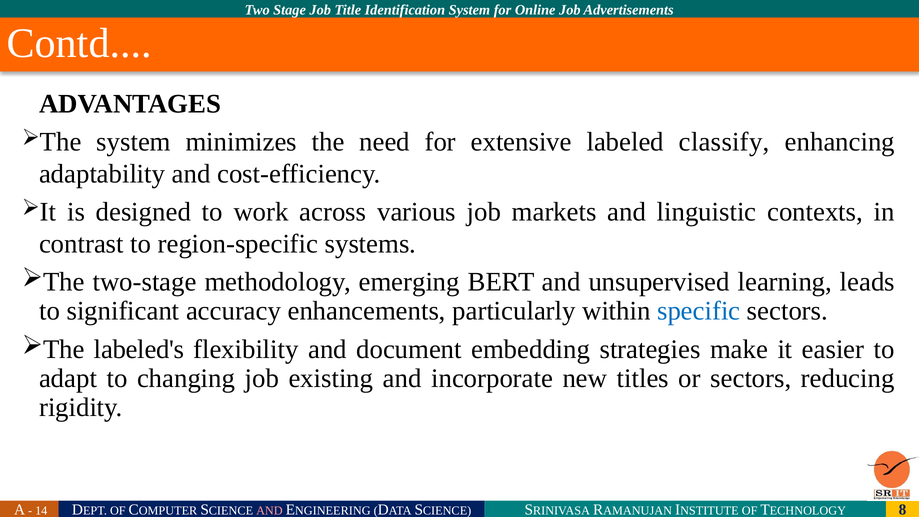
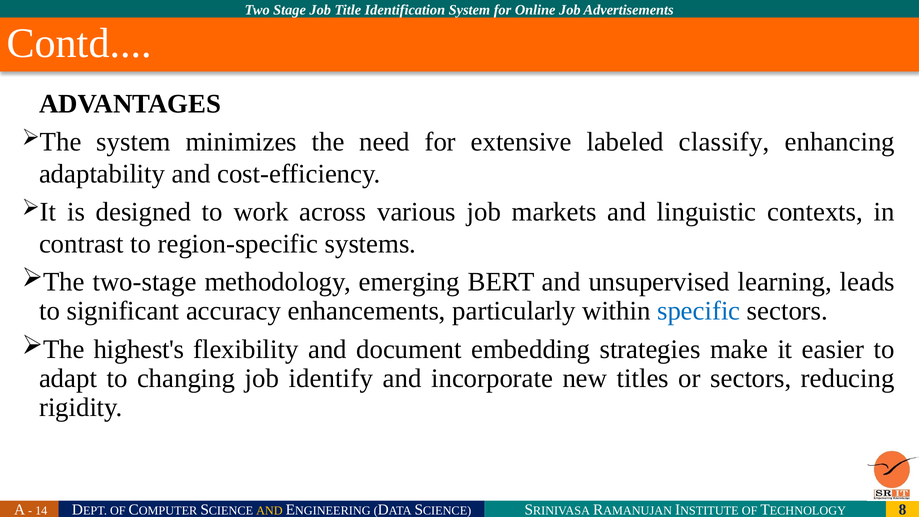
labeled's: labeled's -> highest's (139, 349)
existing: existing -> identify (331, 378)
AND colour: pink -> yellow (269, 511)
